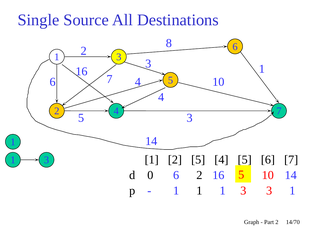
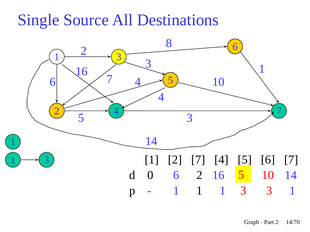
1 2 5: 5 -> 7 (198, 160)
